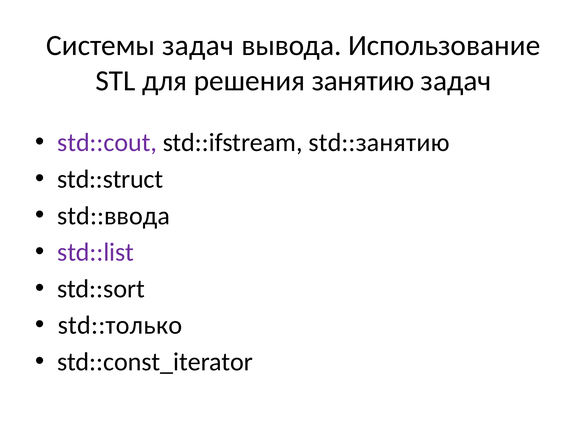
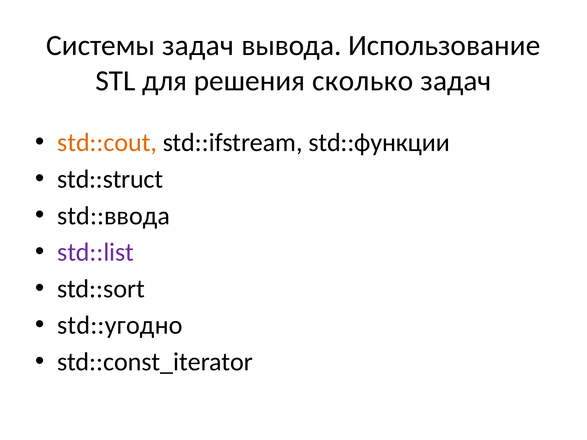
занятию: занятию -> сколько (363, 81)
std::cout colour: purple -> orange (107, 143)
std::занятию: std::занятию -> std::функции (379, 143)
std::только: std::только -> std::угодно (120, 326)
